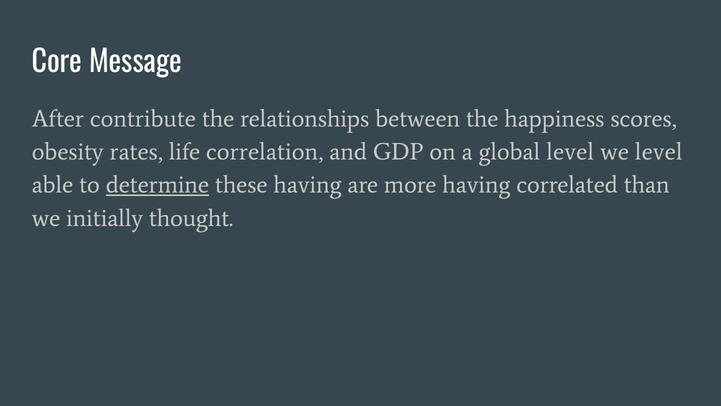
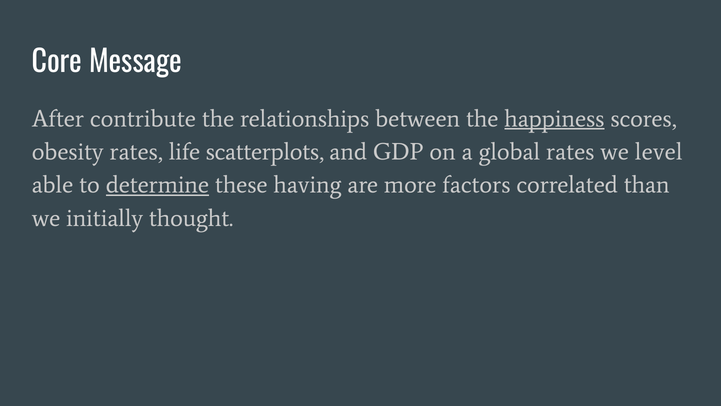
happiness underline: none -> present (554, 118)
correlation: correlation -> scatterplots (265, 152)
global level: level -> rates (570, 152)
more having: having -> factors (476, 185)
